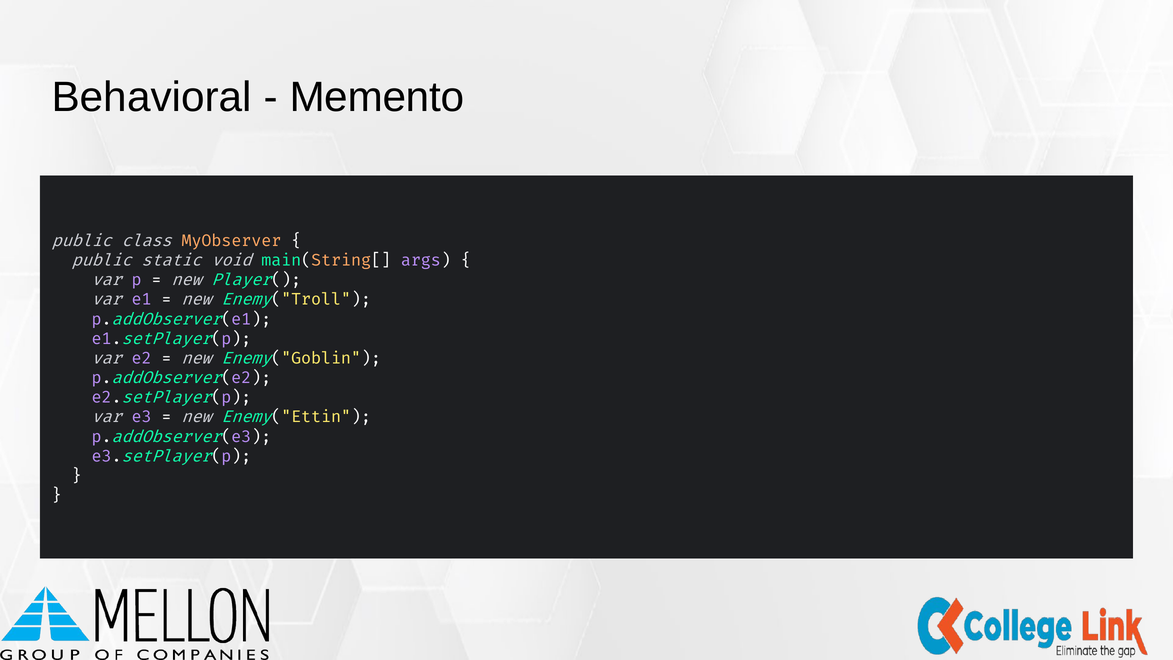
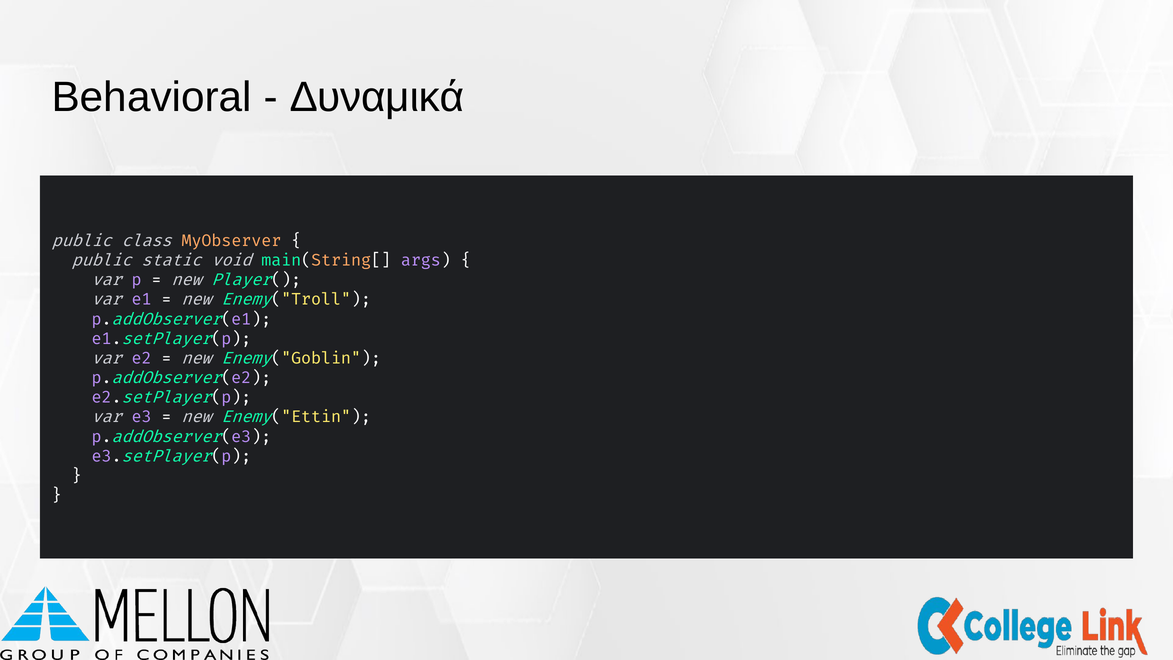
Memento: Memento -> Δυναμικά (377, 97)
